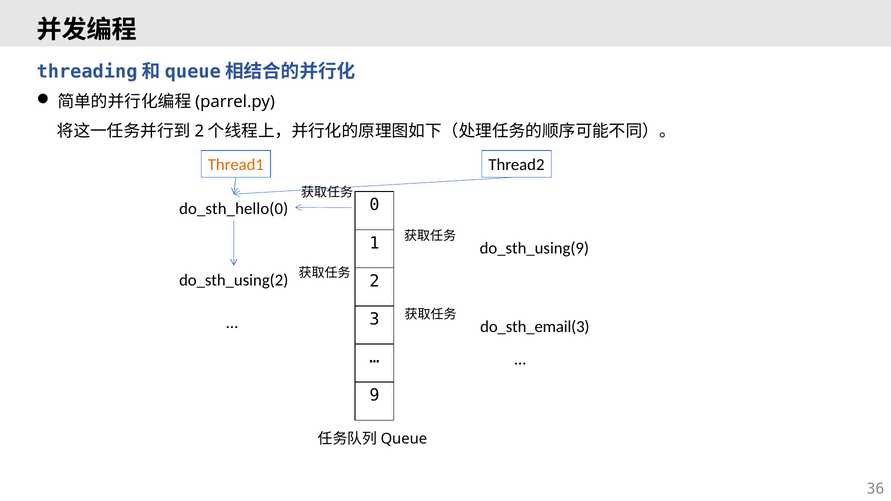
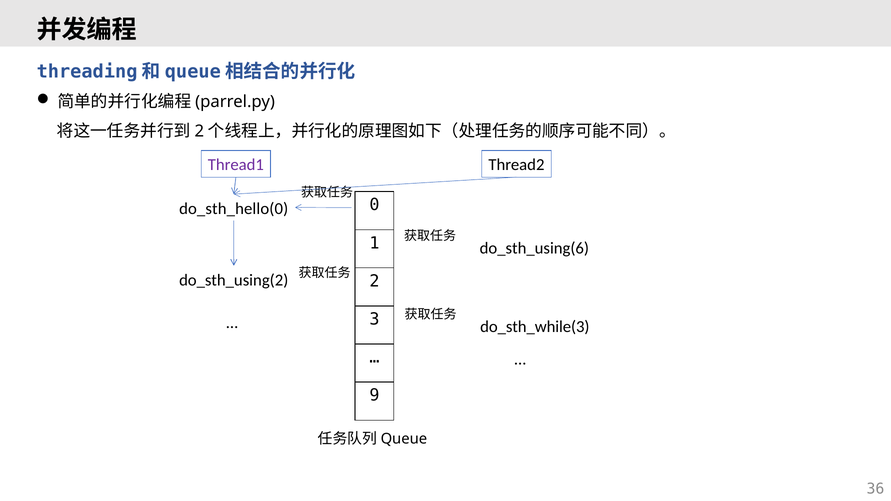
Thread1 colour: orange -> purple (236, 165)
do_sth_using(9: do_sth_using(9 -> do_sth_using(6 (534, 249)
do_sth_email(3: do_sth_email(3 -> do_sth_while(3 (535, 327)
